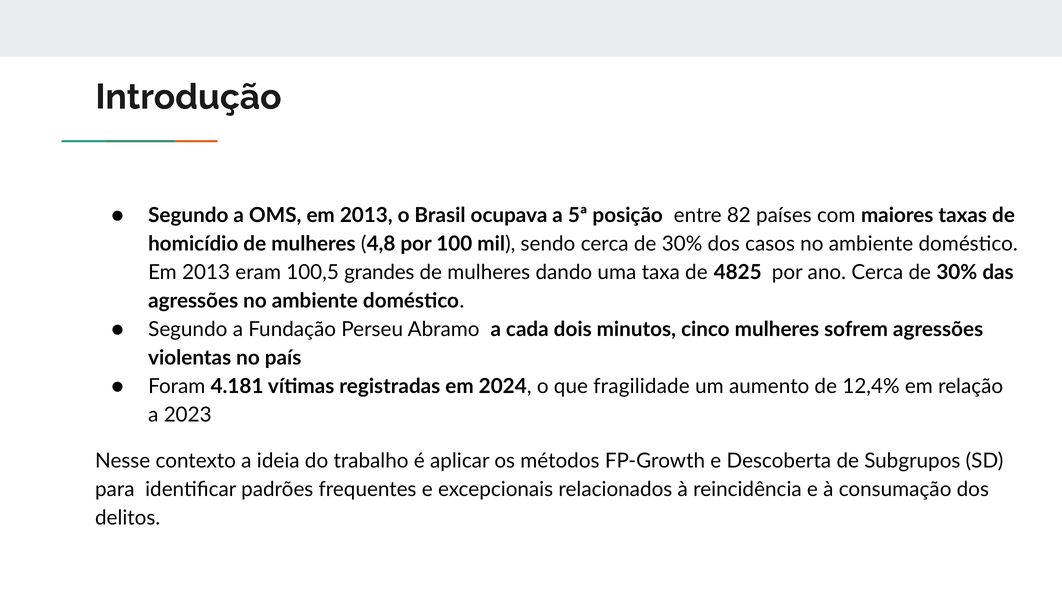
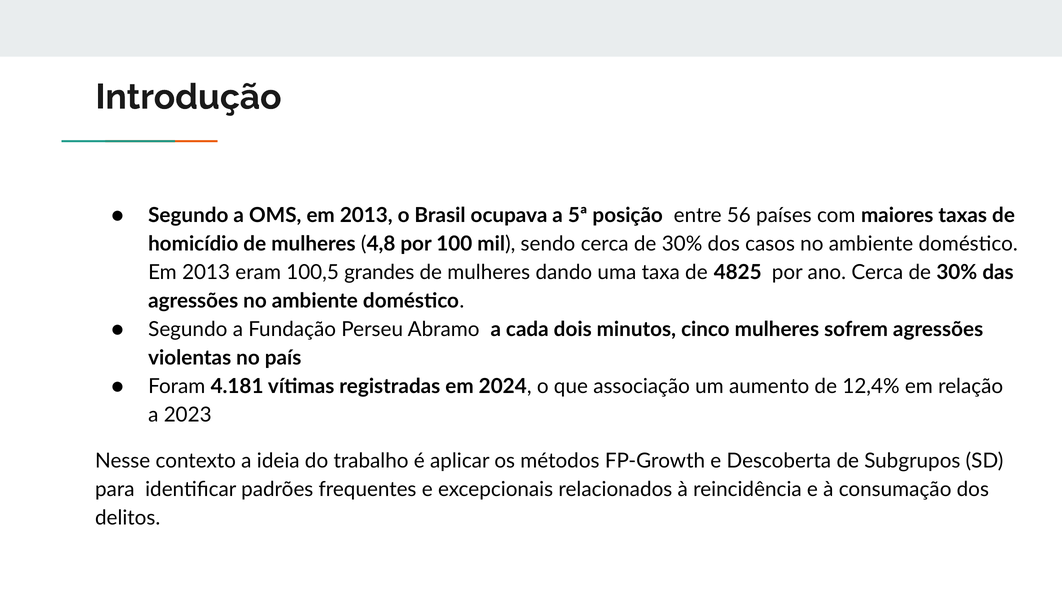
82: 82 -> 56 (739, 215)
fragilidade: fragilidade -> associação (642, 386)
